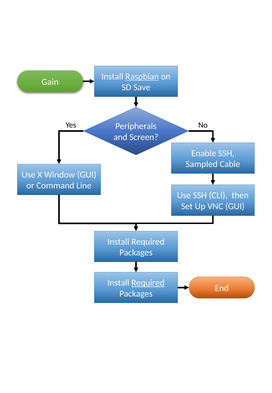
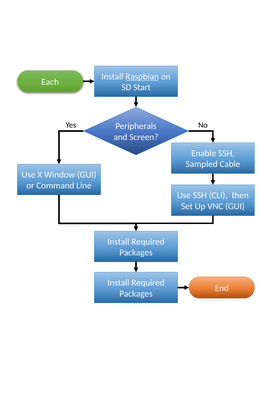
Gain: Gain -> Each (50, 82)
Save: Save -> Start (142, 87)
Required underline: present -> none (148, 283)
